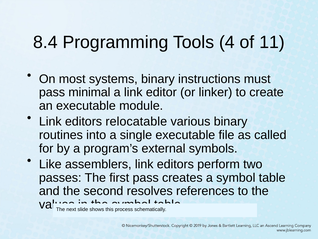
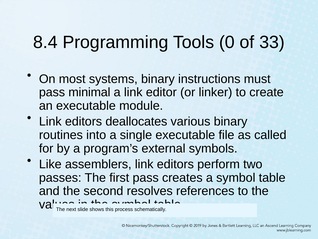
4: 4 -> 0 (227, 42)
11: 11 -> 33 (272, 42)
relocatable: relocatable -> deallocates (136, 121)
